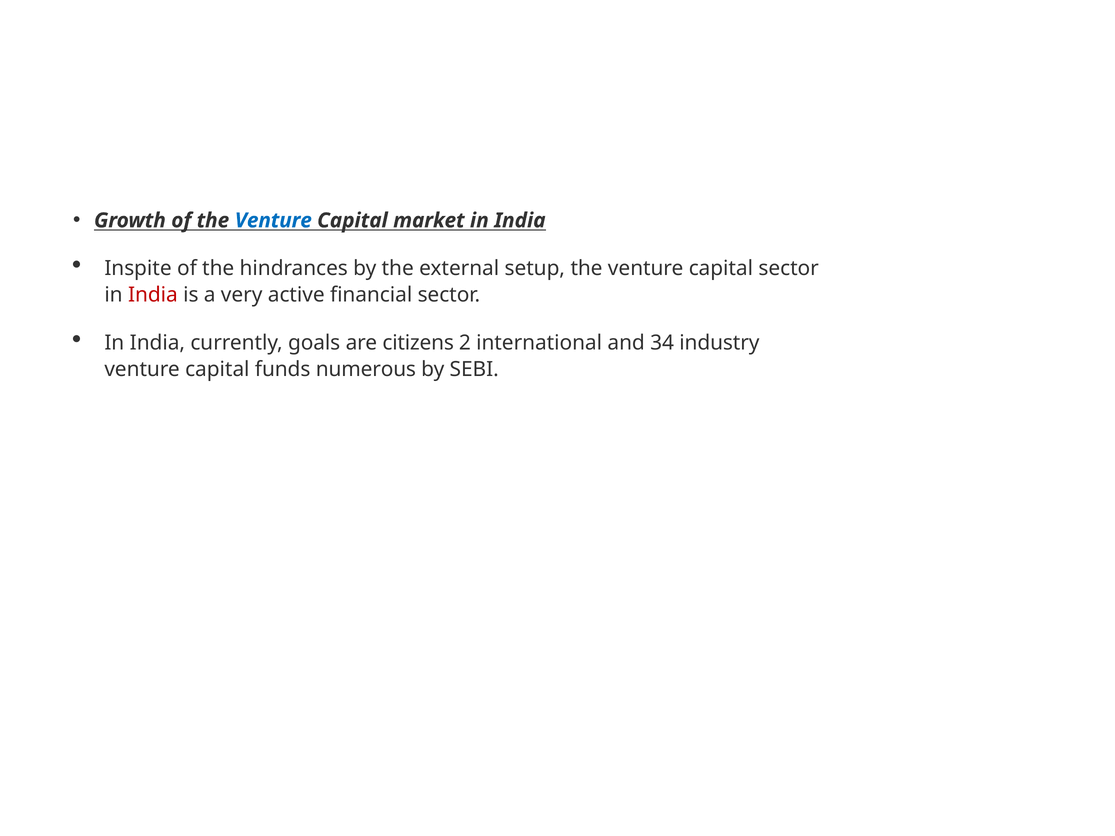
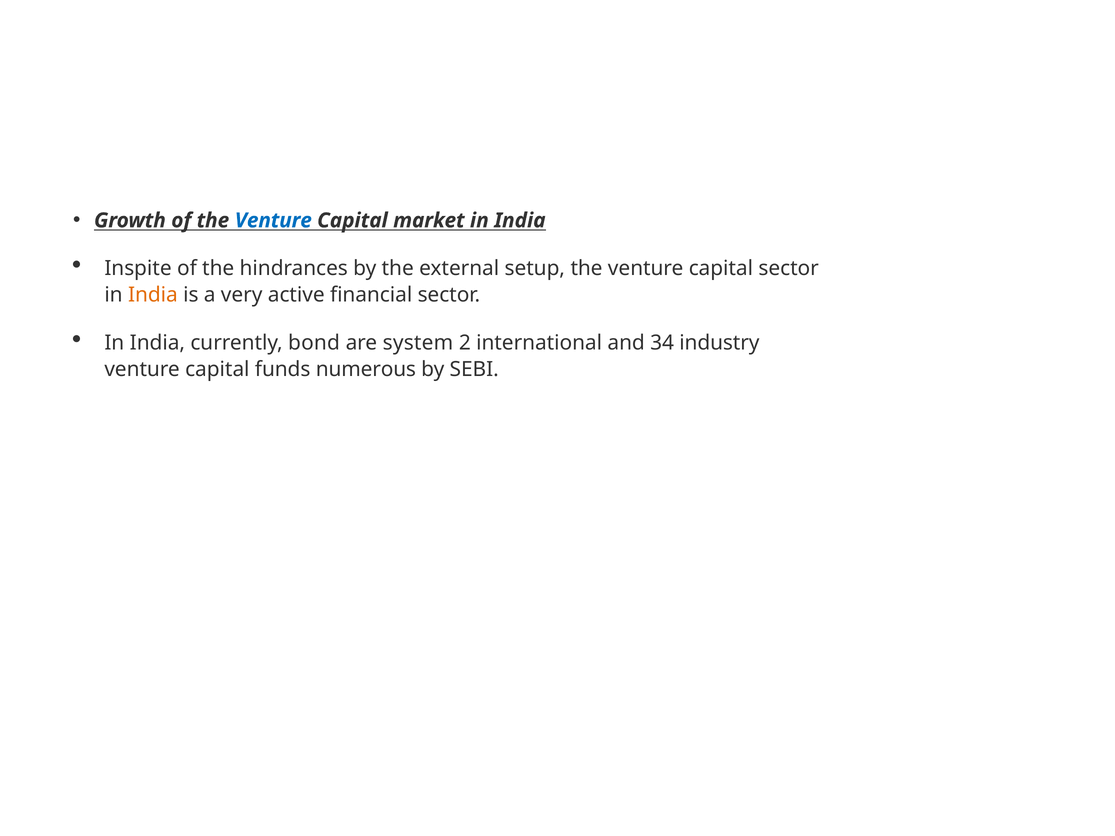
India colour: red -> orange (153, 295)
goals: goals -> bond (314, 343)
citizens: citizens -> system (418, 343)
